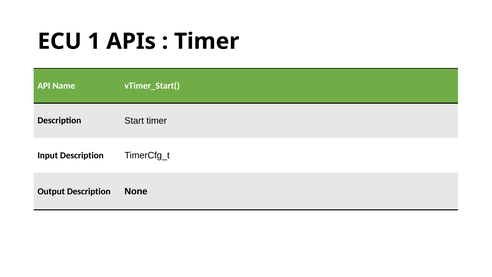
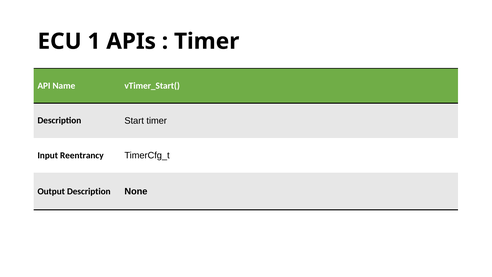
Input Description: Description -> Reentrancy (82, 155)
